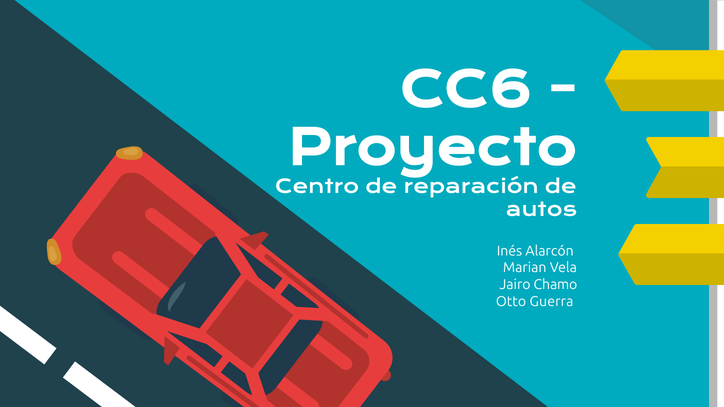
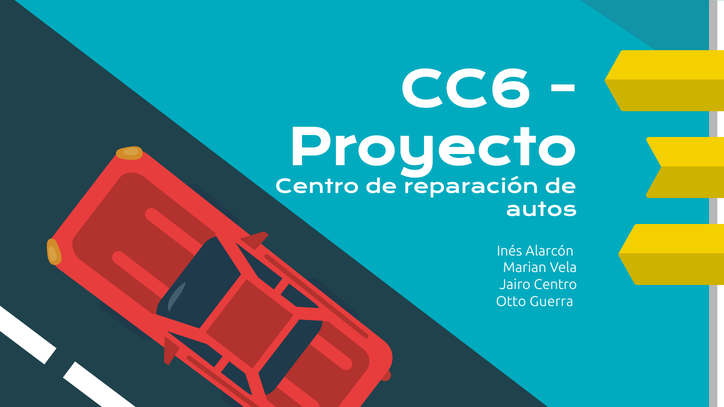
Jairo Chamo: Chamo -> Centro (555, 285)
